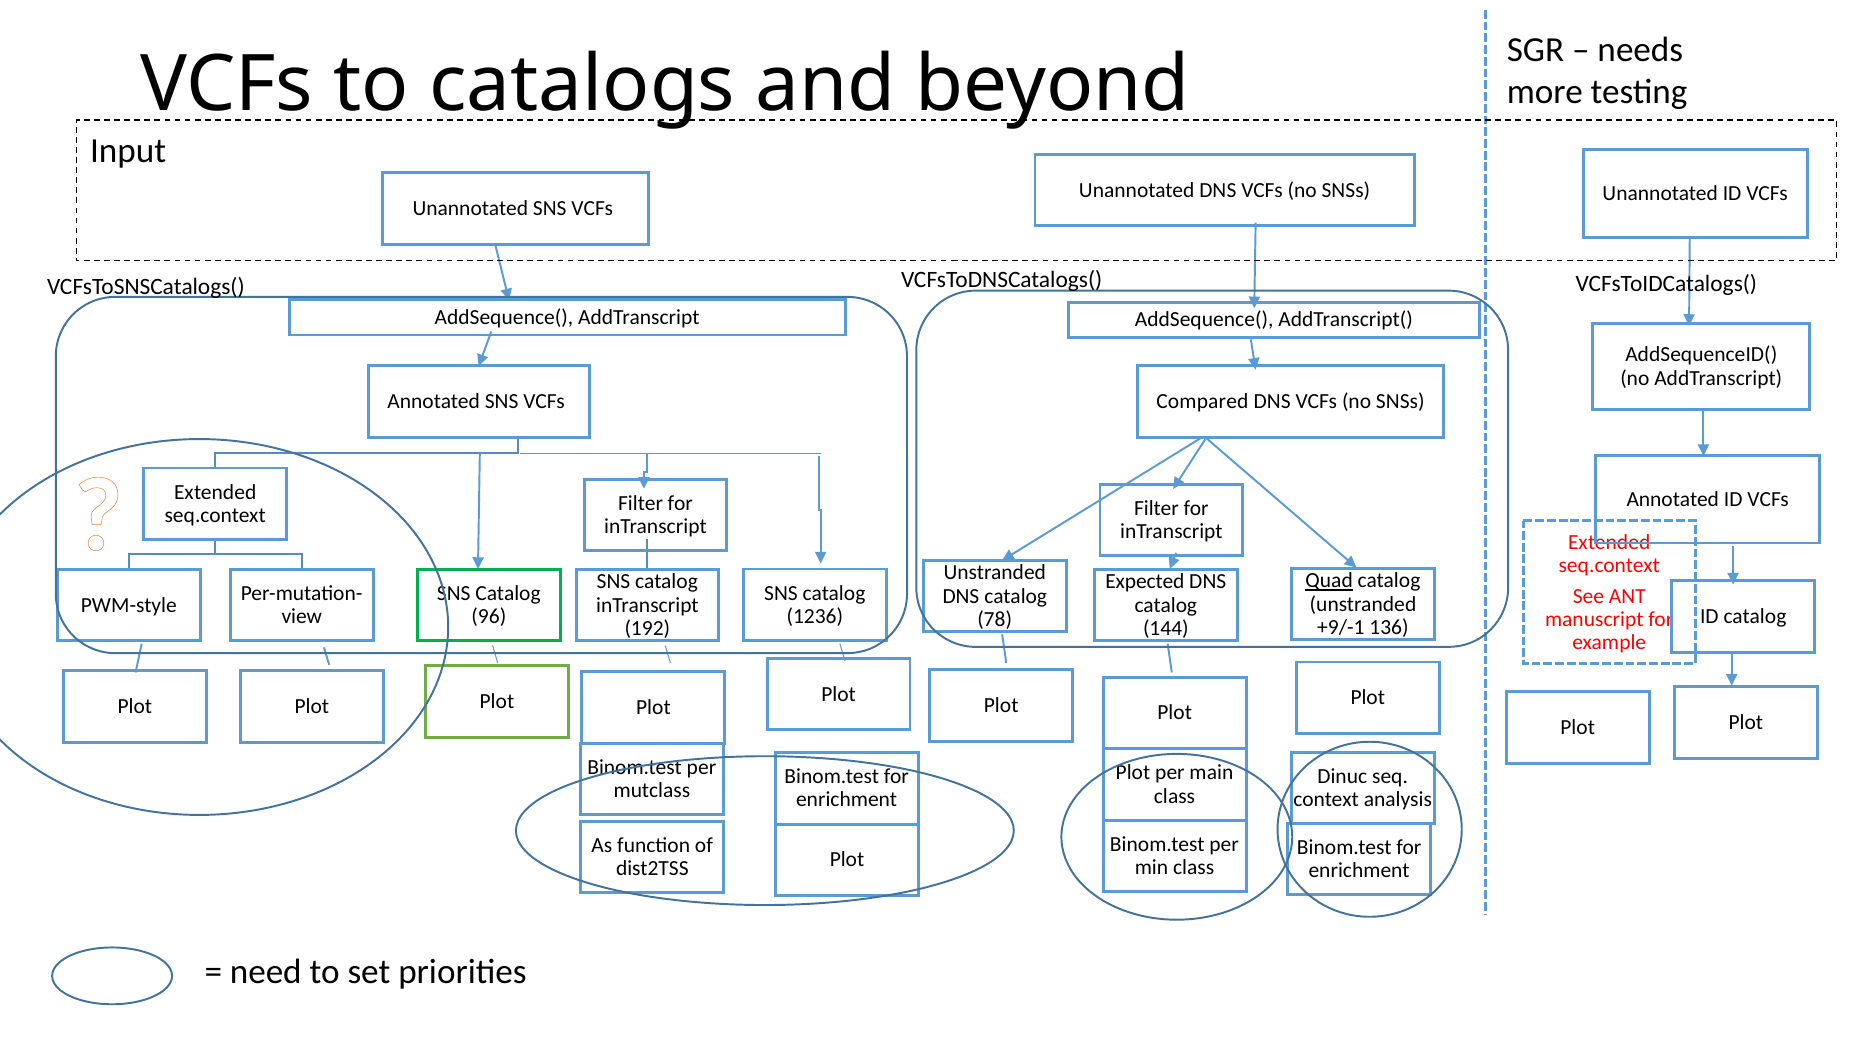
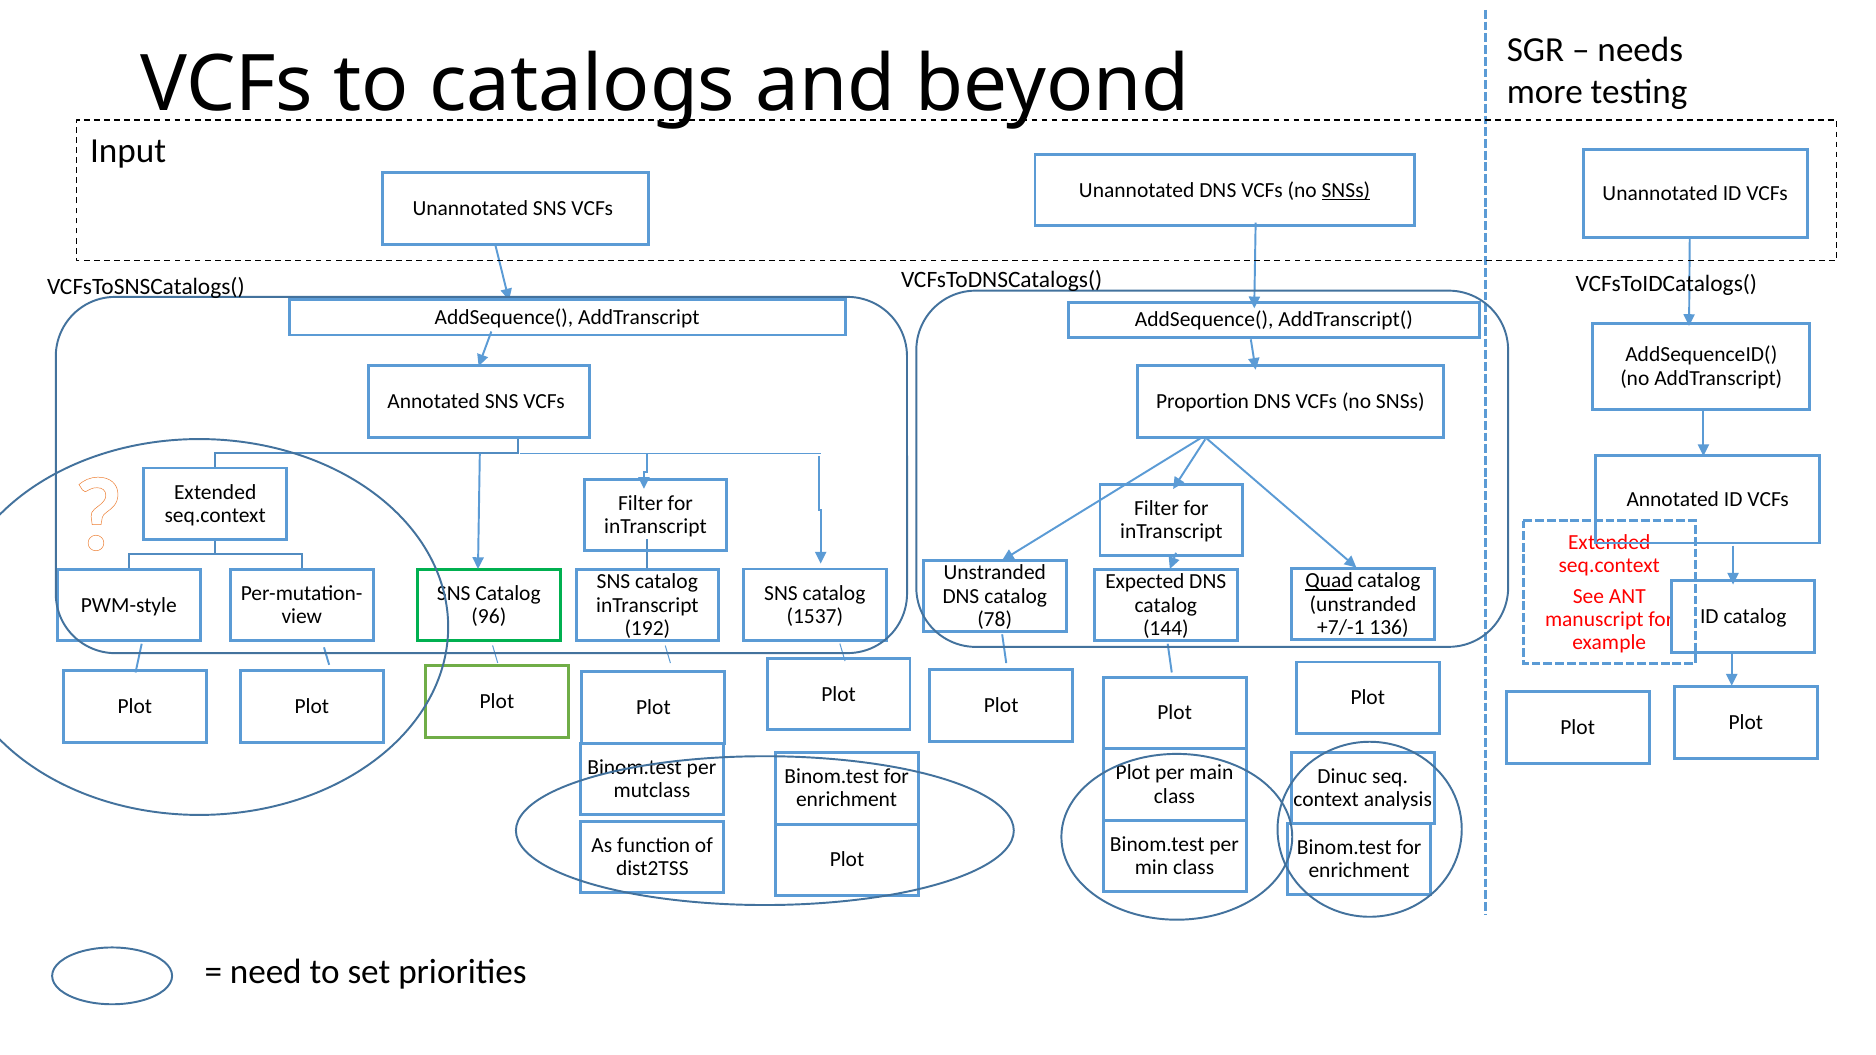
SNSs underline: none -> present (1346, 190)
Compared: Compared -> Proportion (1203, 401)
1236: 1236 -> 1537 (815, 616)
+9/-1: +9/-1 -> +7/-1 (1341, 627)
